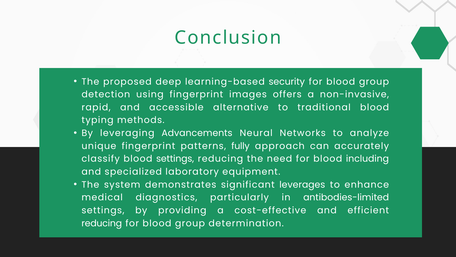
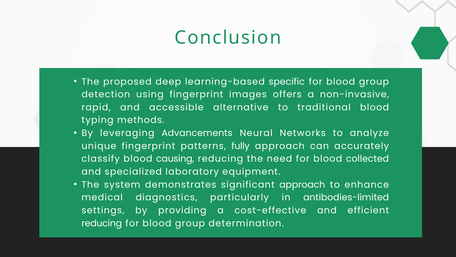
security: security -> specific (287, 81)
blood settings: settings -> causing (175, 159)
including: including -> collected (367, 159)
significant leverages: leverages -> approach (302, 184)
